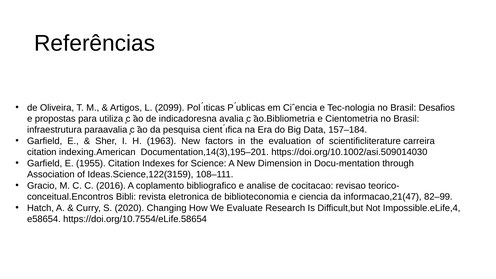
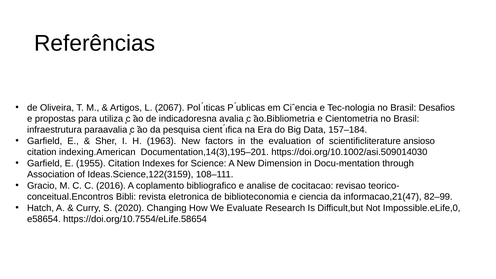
2099: 2099 -> 2067 (170, 108)
carreira: carreira -> ansioso (419, 141)
Impossible.eLife,4: Impossible.eLife,4 -> Impossible.eLife,0 (422, 208)
